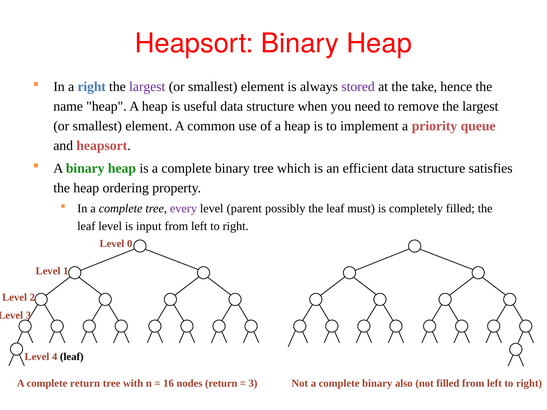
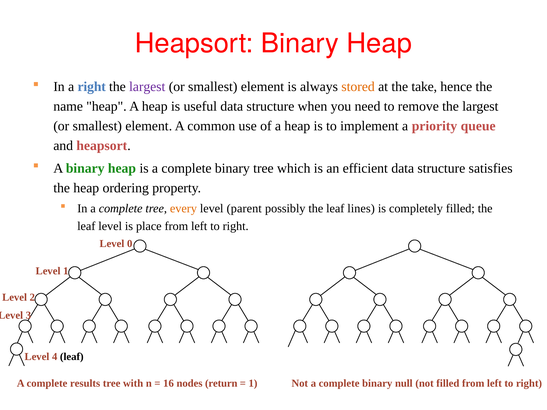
stored colour: purple -> orange (358, 87)
every colour: purple -> orange (183, 209)
must: must -> lines (361, 209)
input: input -> place (149, 226)
complete return: return -> results (85, 383)
3: 3 -> 1 (253, 383)
also: also -> null (404, 383)
